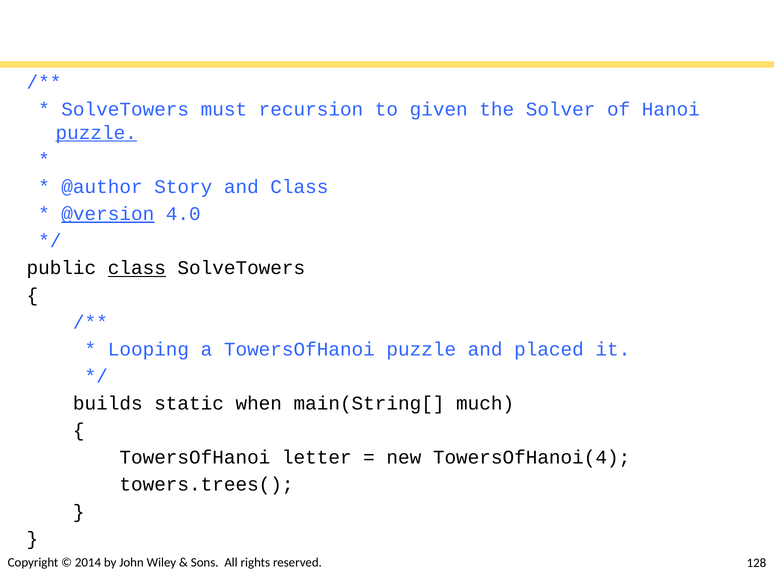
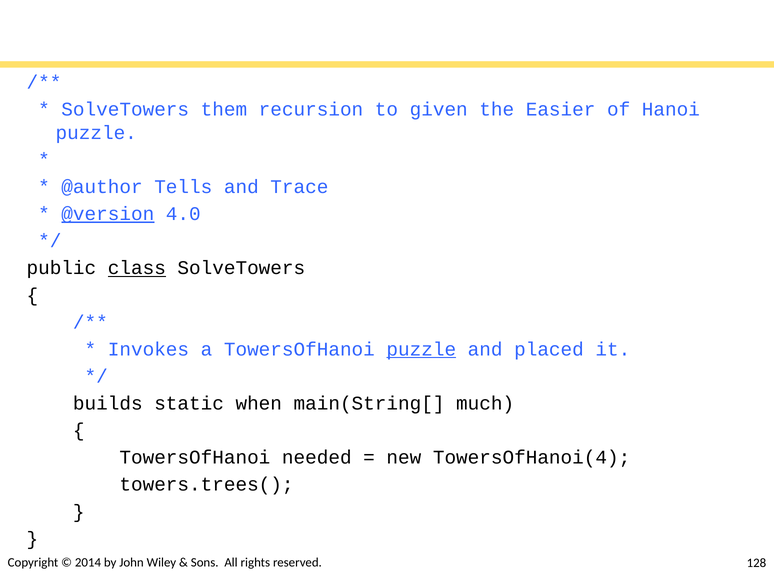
must: must -> them (224, 110)
Solver: Solver -> Easier (561, 110)
puzzle underline: present -> none (96, 133)
Story: Story -> Tells (183, 187)
and Class: Class -> Trace (299, 187)
Looping: Looping -> Invokes (148, 350)
puzzle underline: none -> present (421, 350)
letter: letter -> needed (317, 458)
